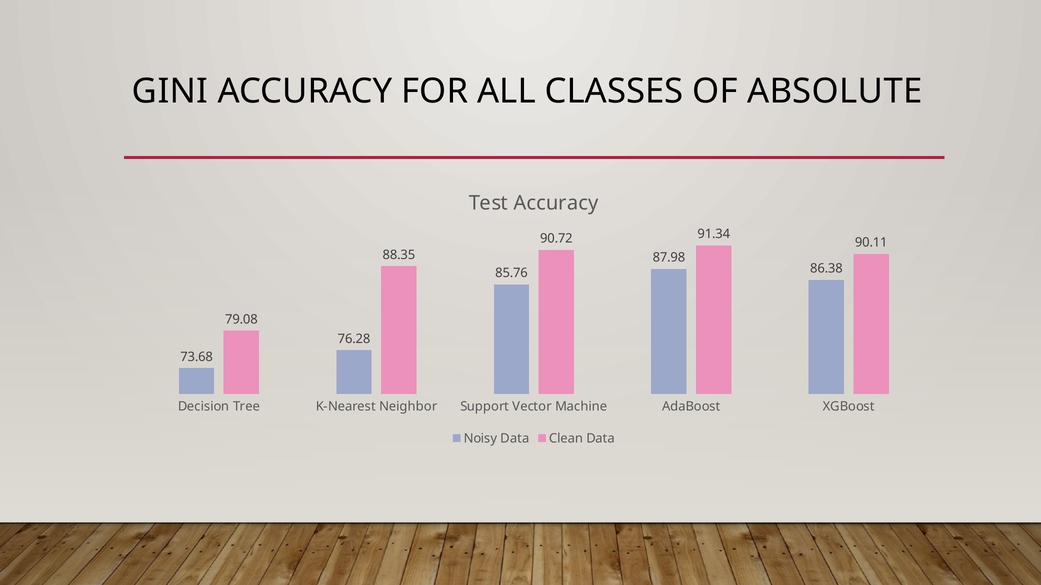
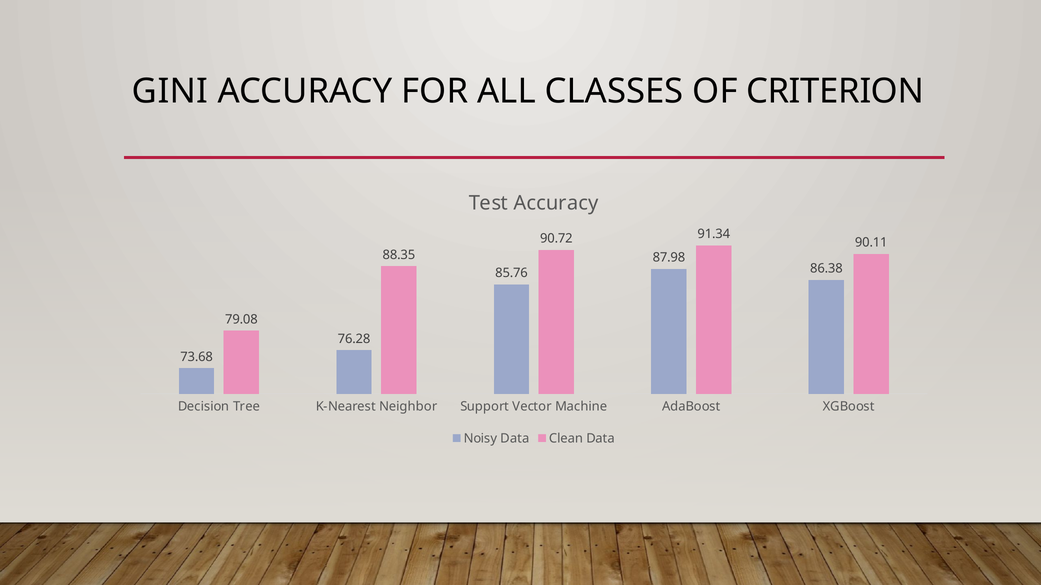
ABSOLUTE: ABSOLUTE -> CRITERION (835, 91)
